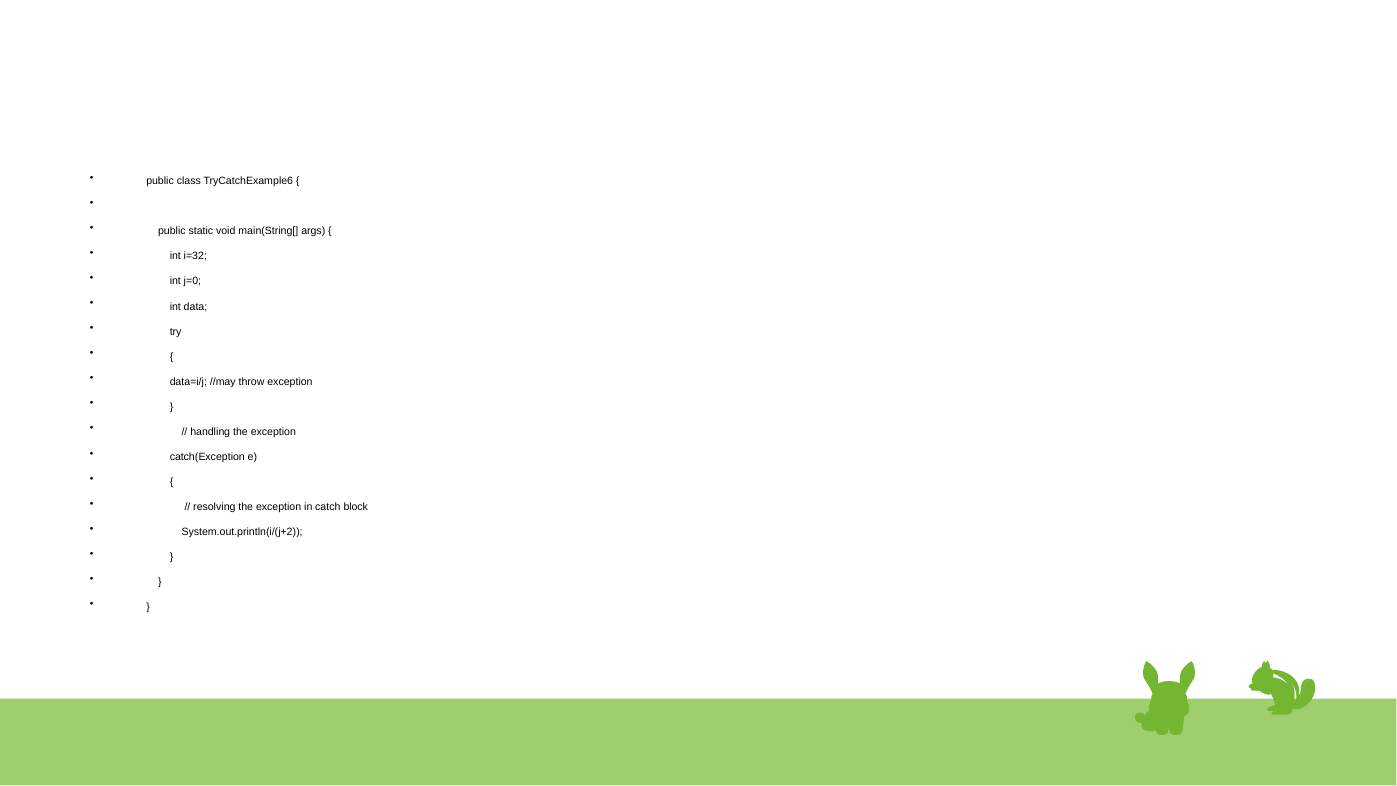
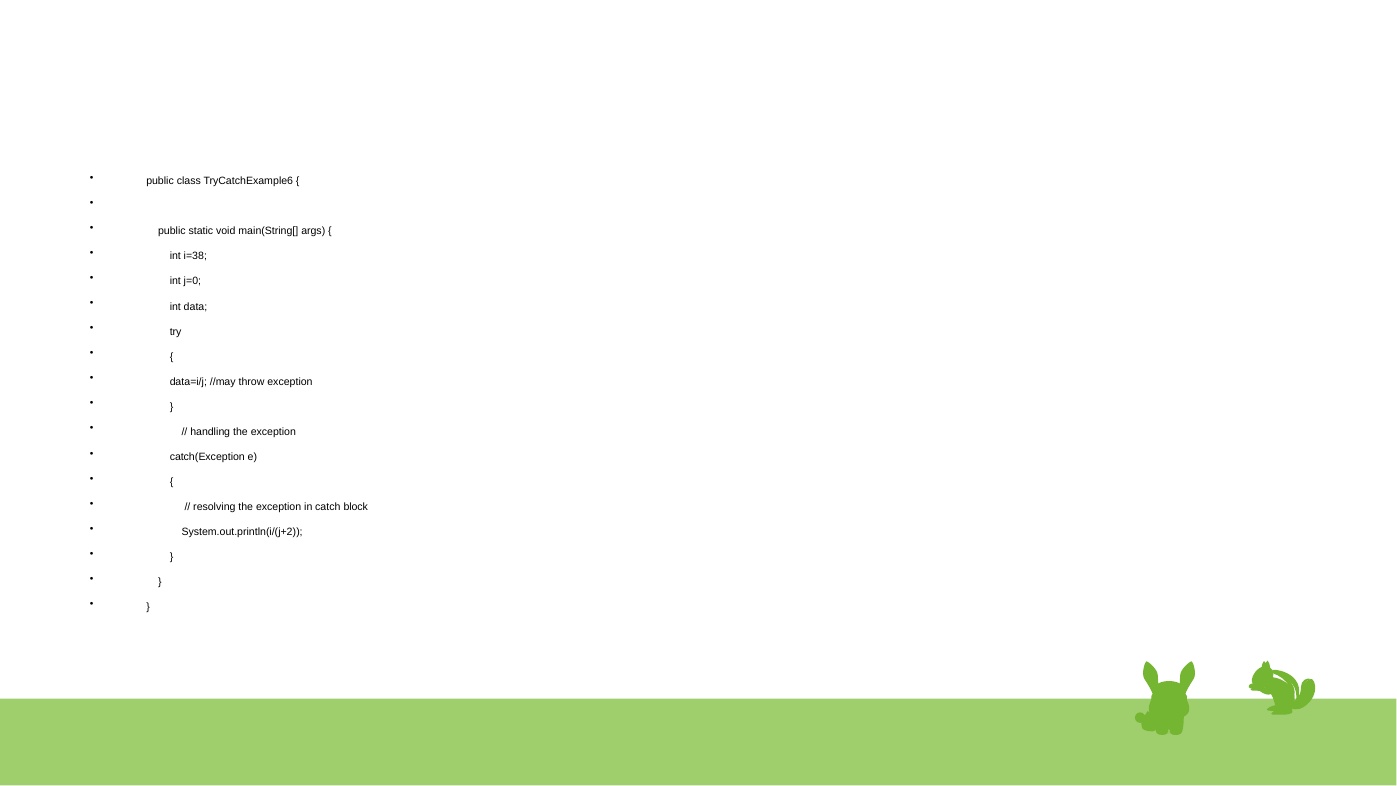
i=32: i=32 -> i=38 (195, 256)
